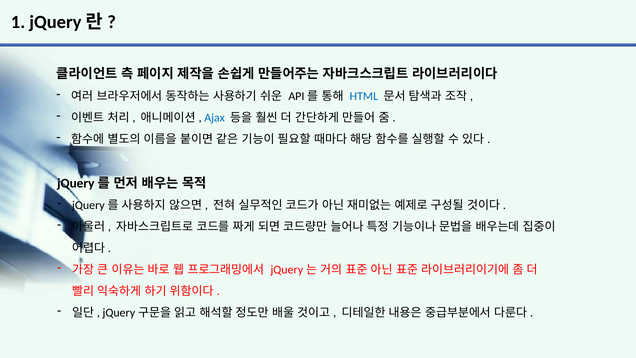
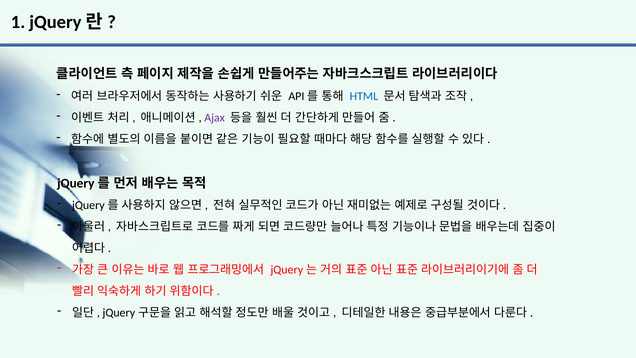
Ajax colour: blue -> purple (215, 118)
